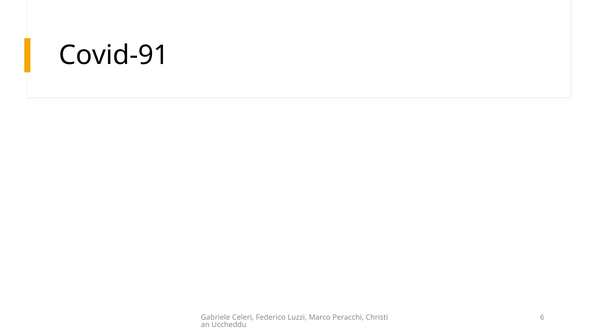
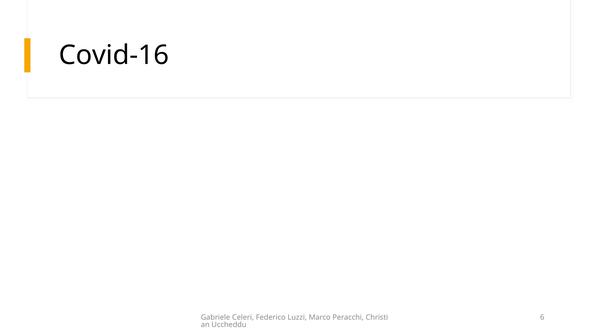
Covid-91: Covid-91 -> Covid-16 (114, 55)
